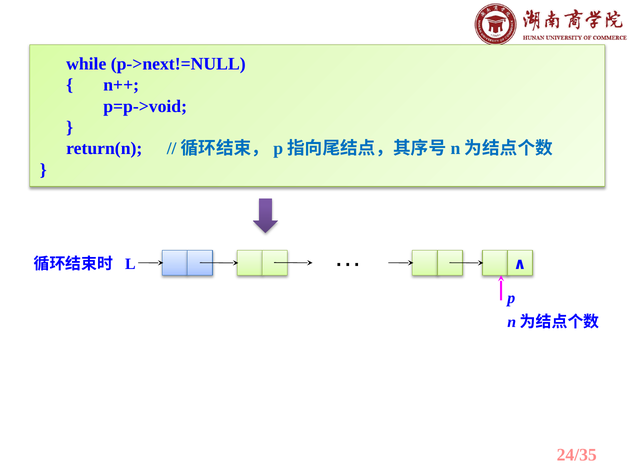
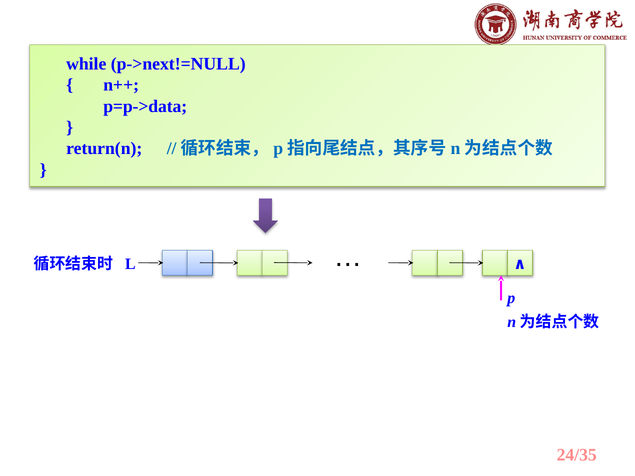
p=p->void: p=p->void -> p=p->data (145, 106)
